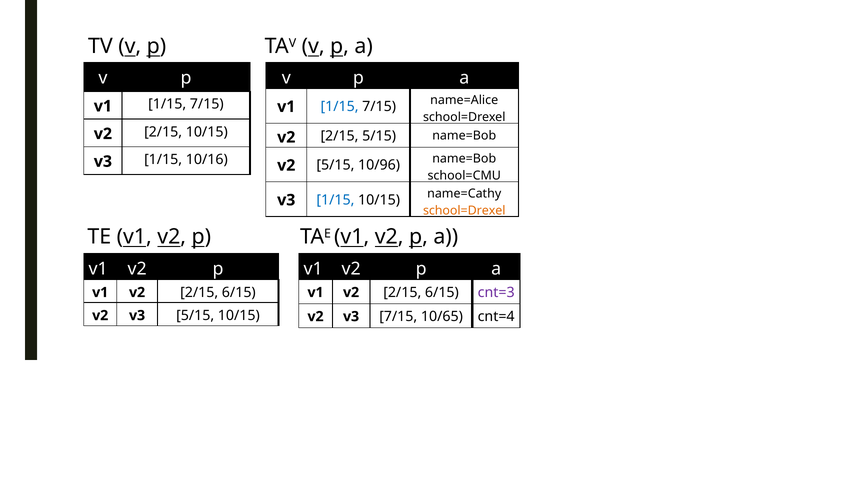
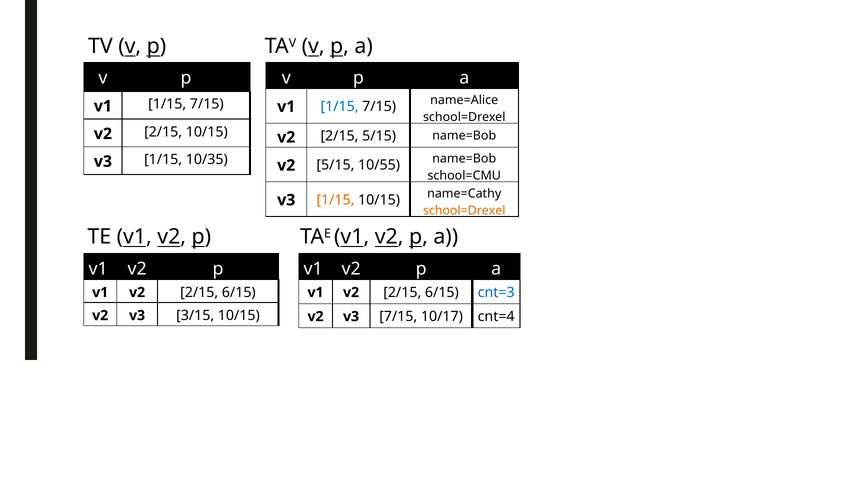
10/16: 10/16 -> 10/35 (207, 160)
10/96: 10/96 -> 10/55 (379, 165)
1/15 colour: blue -> orange (335, 200)
cnt=3 colour: purple -> blue (496, 293)
v3 5/15: 5/15 -> 3/15 (195, 316)
10/65: 10/65 -> 10/17 (442, 317)
